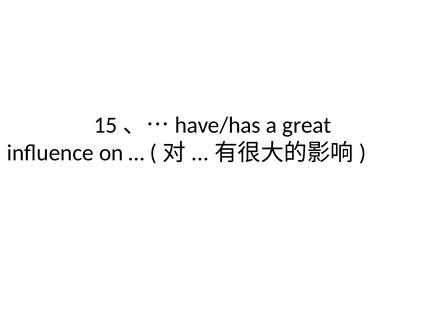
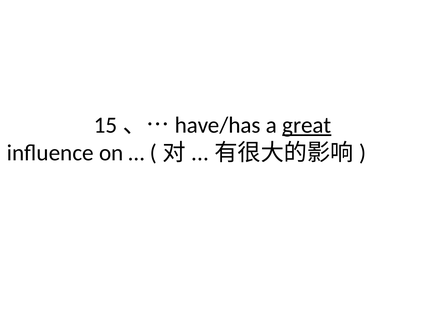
great underline: none -> present (307, 125)
